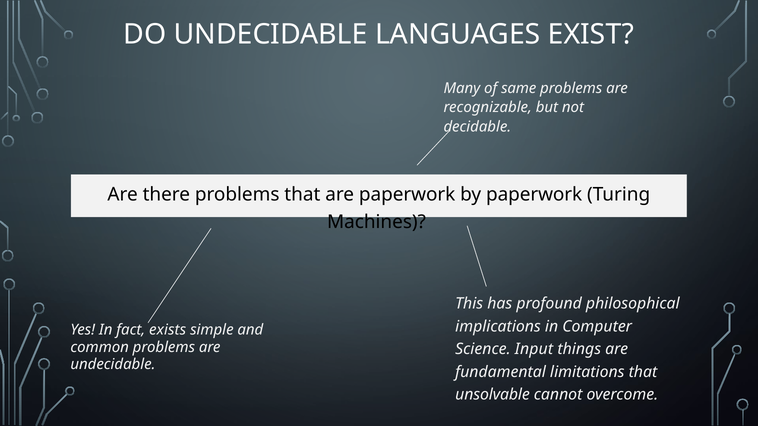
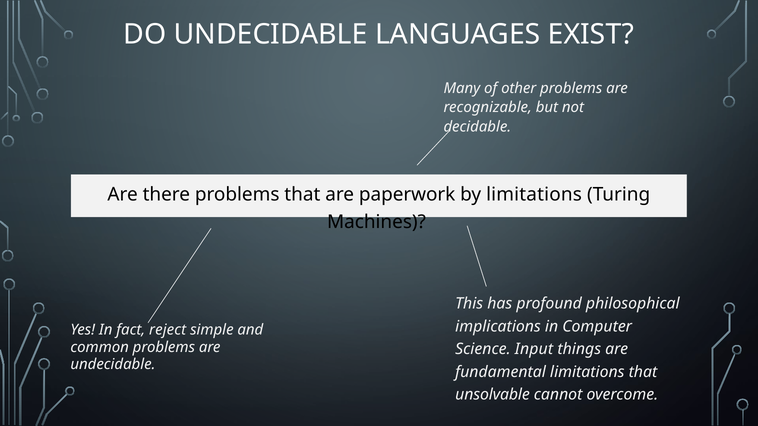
same: same -> other (519, 88)
by paperwork: paperwork -> limitations (534, 195)
exists: exists -> reject (168, 330)
